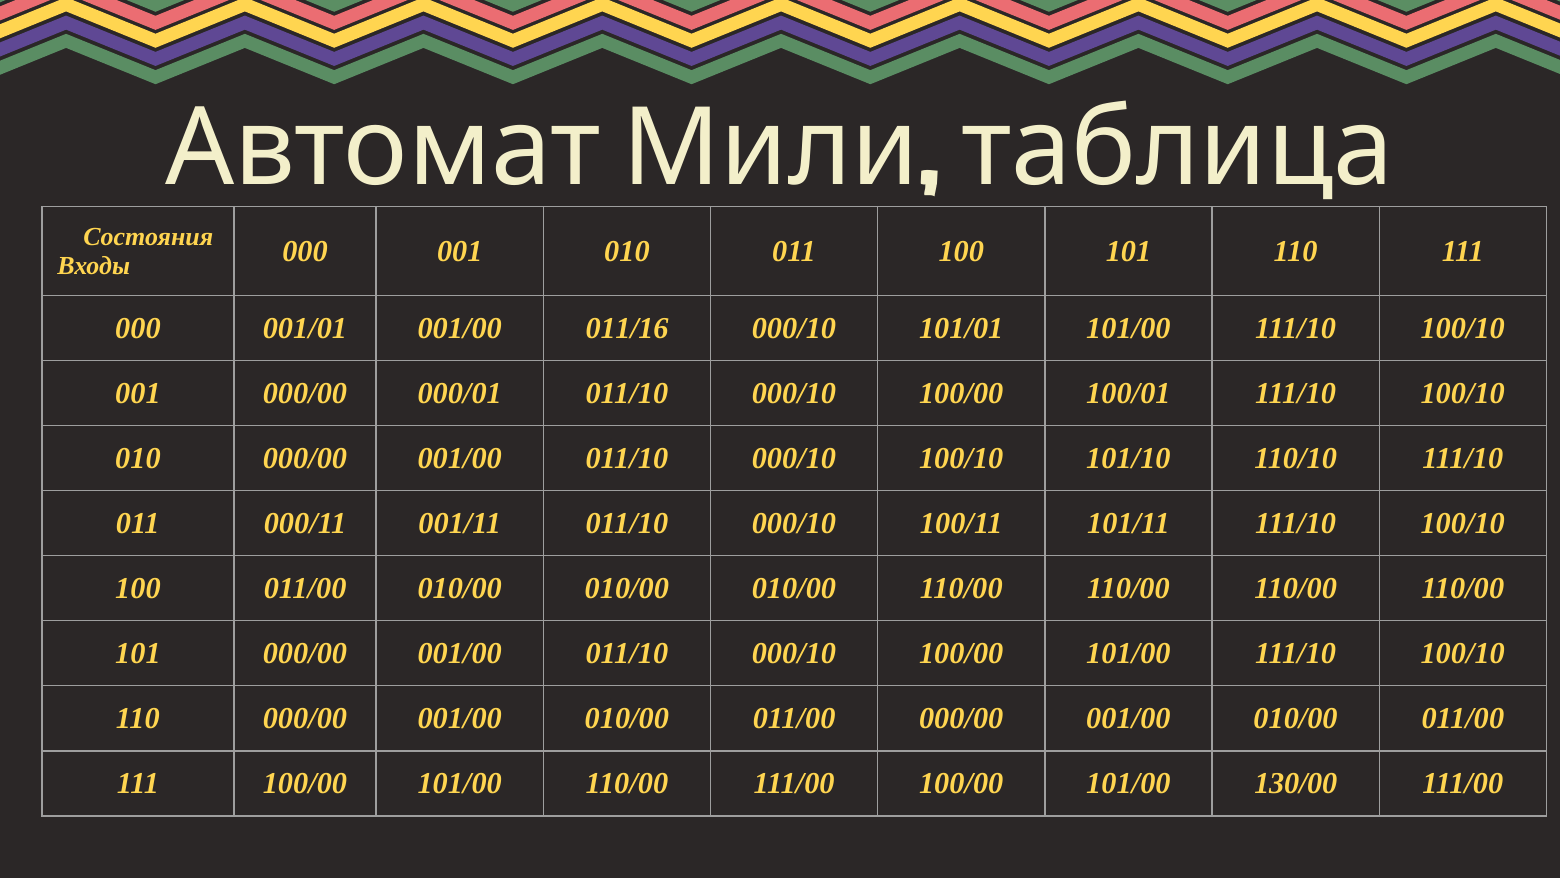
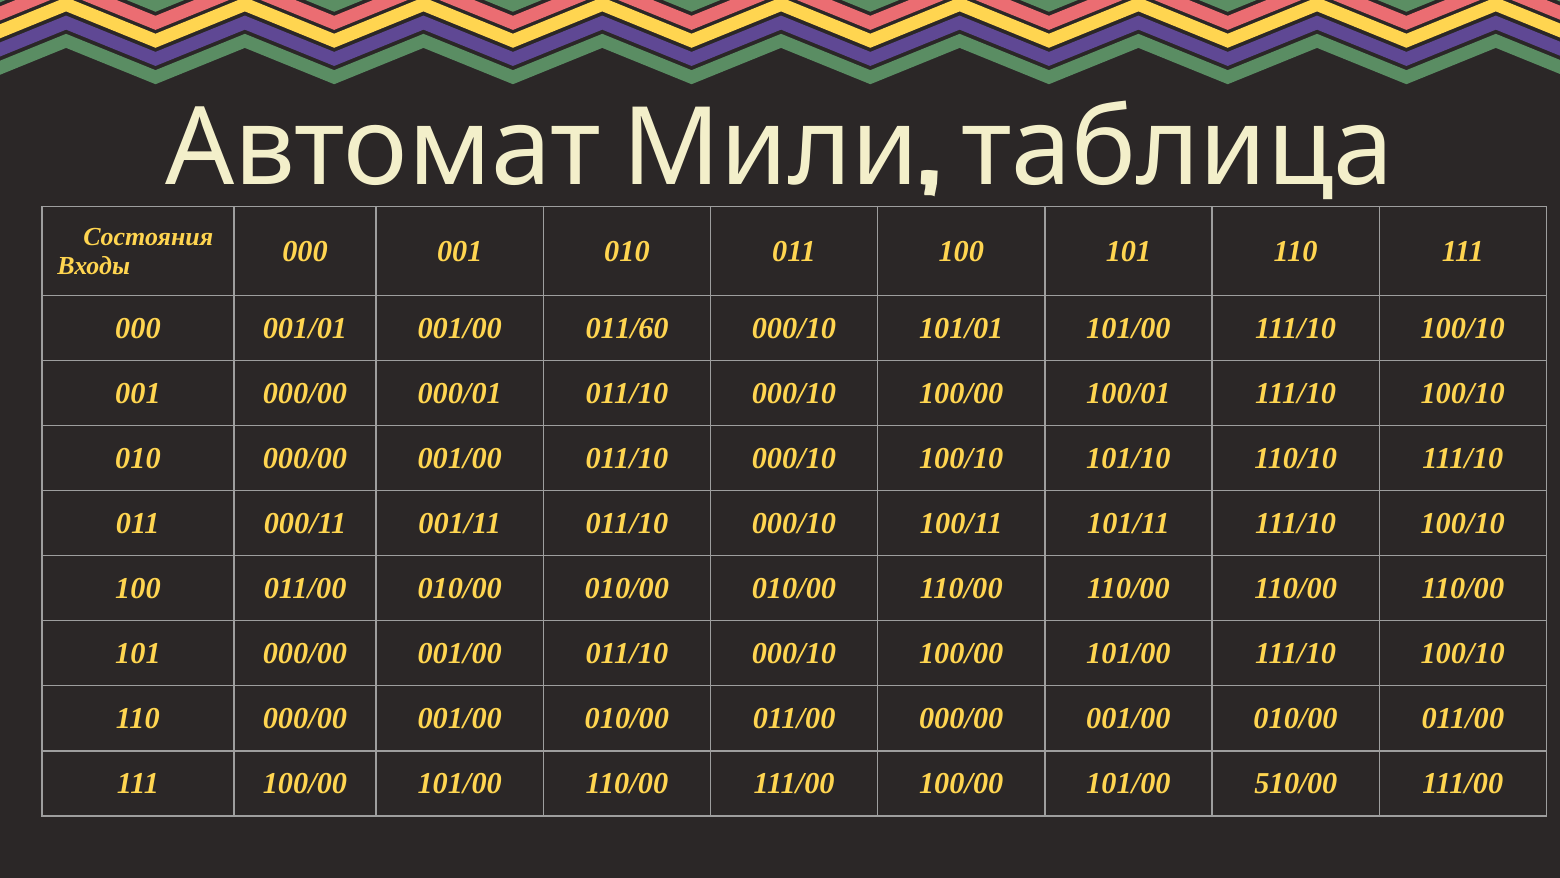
011/16: 011/16 -> 011/60 (627, 328)
130/00: 130/00 -> 510/00 (1296, 783)
